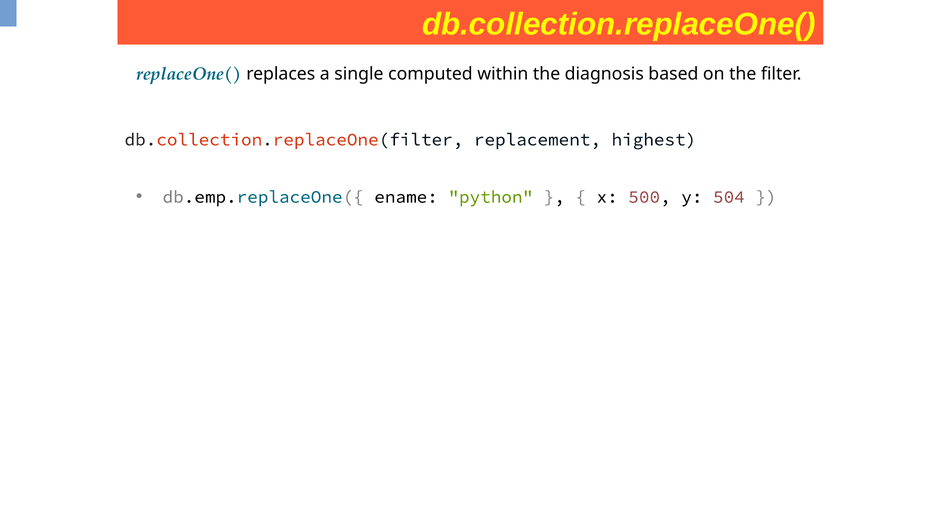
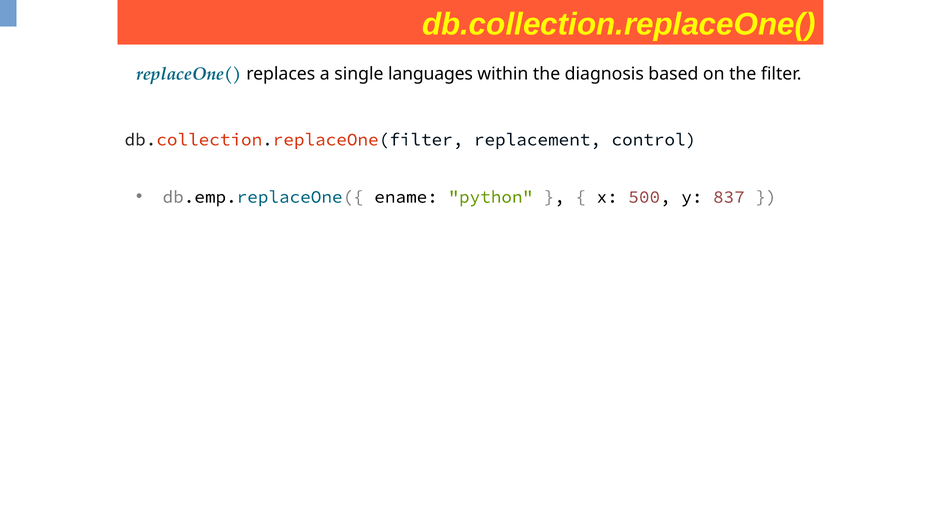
computed: computed -> languages (431, 74)
highest: highest -> control (654, 140)
504: 504 -> 837 (729, 197)
